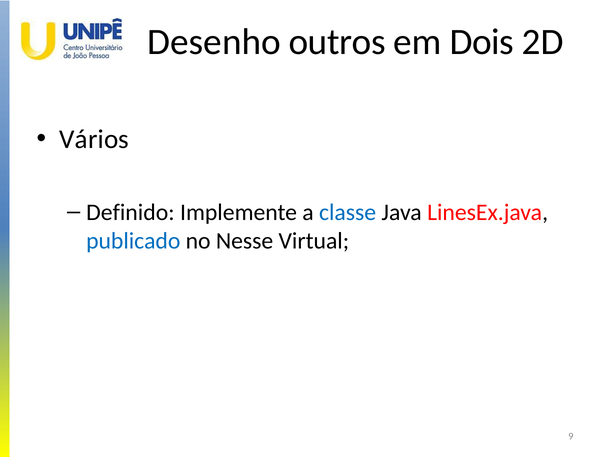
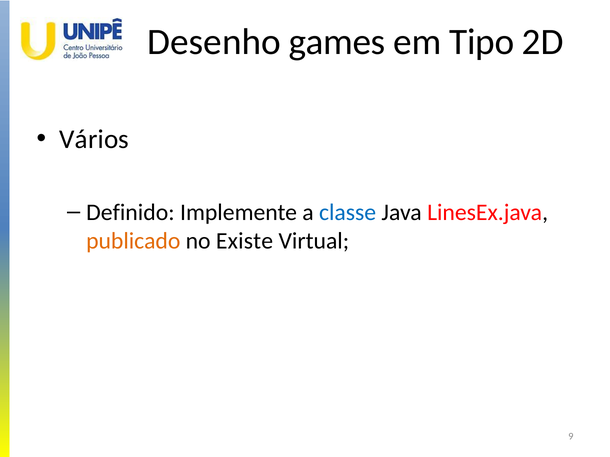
outros: outros -> games (337, 42)
Dois: Dois -> Tipo (482, 42)
publicado colour: blue -> orange (133, 241)
Nesse: Nesse -> Existe (245, 241)
